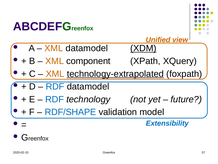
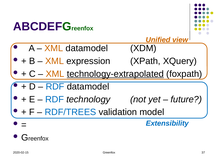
XDM underline: present -> none (143, 48)
component: component -> expression (88, 61)
RDF/SHAPE: RDF/SHAPE -> RDF/TREES (70, 112)
